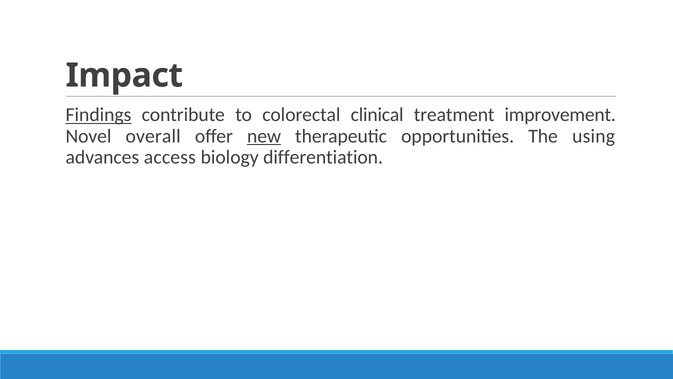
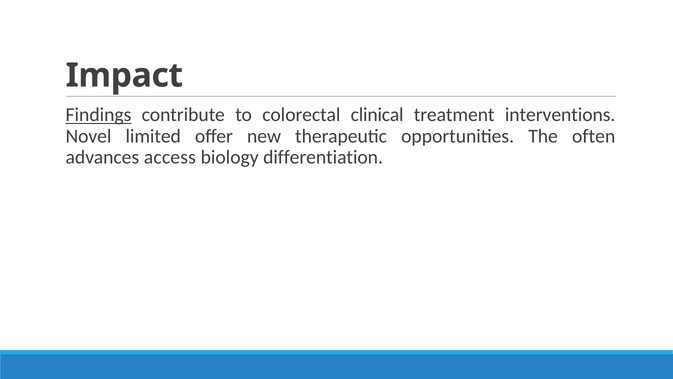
improvement: improvement -> interventions (560, 115)
overall: overall -> limited (153, 136)
new underline: present -> none (264, 136)
using: using -> often (594, 136)
